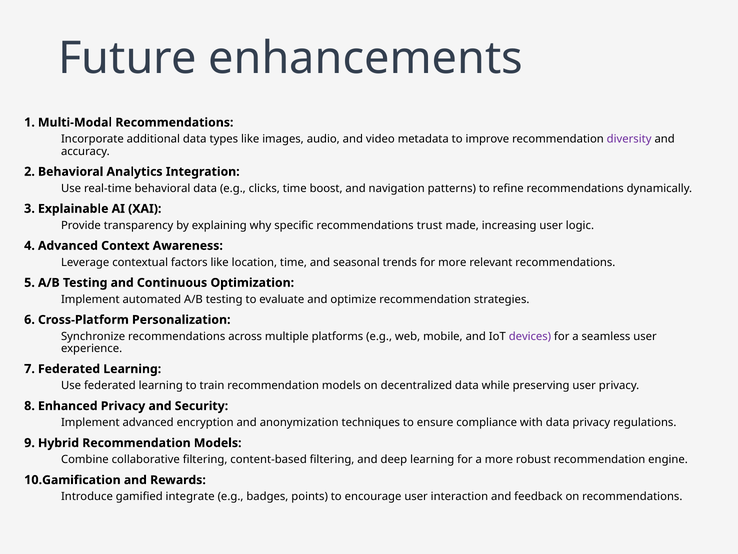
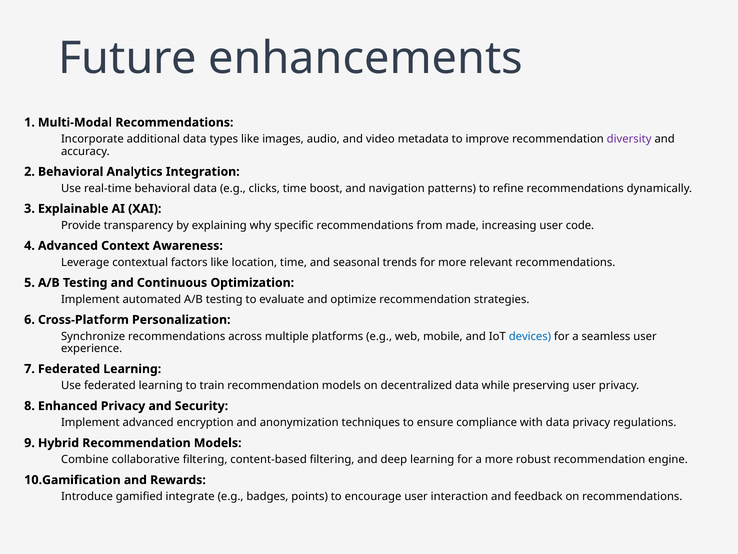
trust: trust -> from (430, 225)
logic: logic -> code (580, 225)
devices colour: purple -> blue (530, 336)
